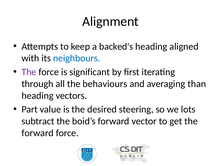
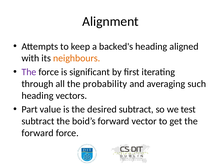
neighbours colour: blue -> orange (77, 58)
behaviours: behaviours -> probability (105, 84)
than: than -> such (197, 84)
desired steering: steering -> subtract (136, 109)
lots: lots -> test (188, 109)
